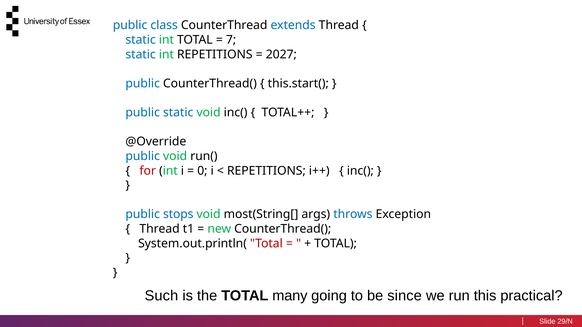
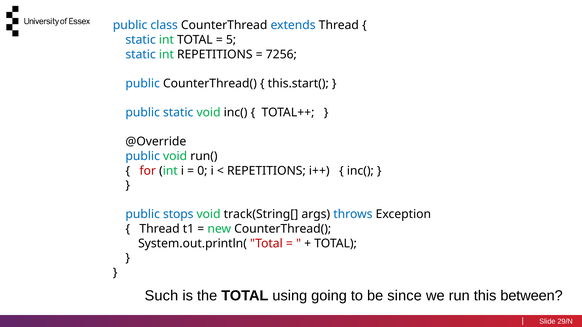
7: 7 -> 5 (231, 40)
2027: 2027 -> 7256 (281, 54)
most(String[: most(String[ -> track(String[ (261, 215)
many: many -> using (290, 296)
practical: practical -> between (532, 296)
